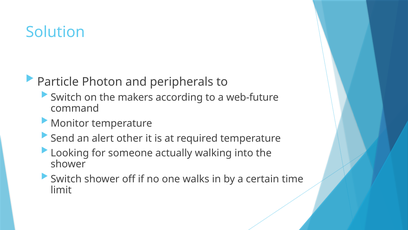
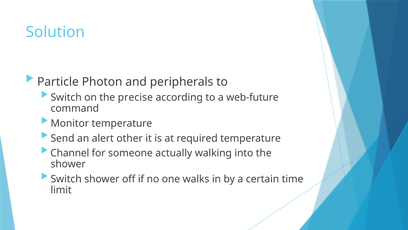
makers: makers -> precise (135, 97)
Looking: Looking -> Channel (70, 153)
